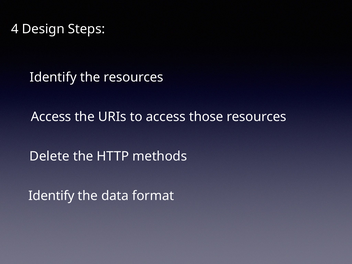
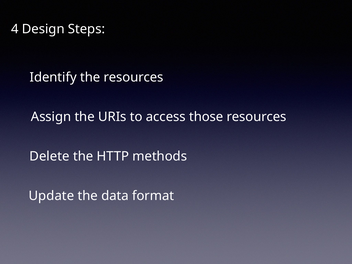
Access: Access -> Assign (51, 117)
Identify: Identify -> Update (51, 196)
